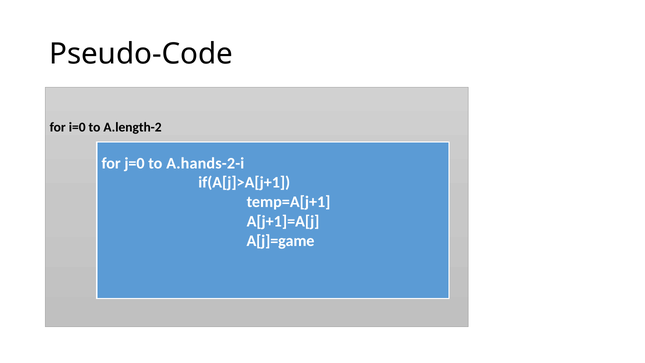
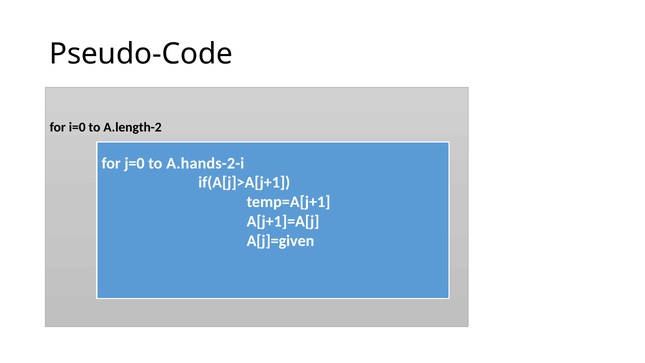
A[j]=game: A[j]=game -> A[j]=given (280, 241)
